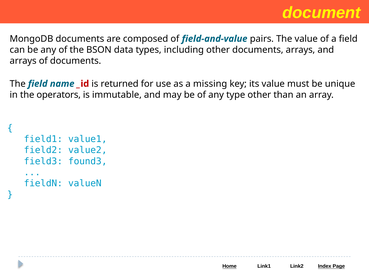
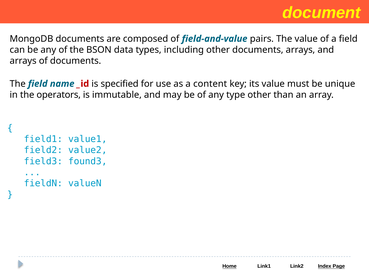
returned: returned -> specified (120, 84)
missing: missing -> content (210, 84)
